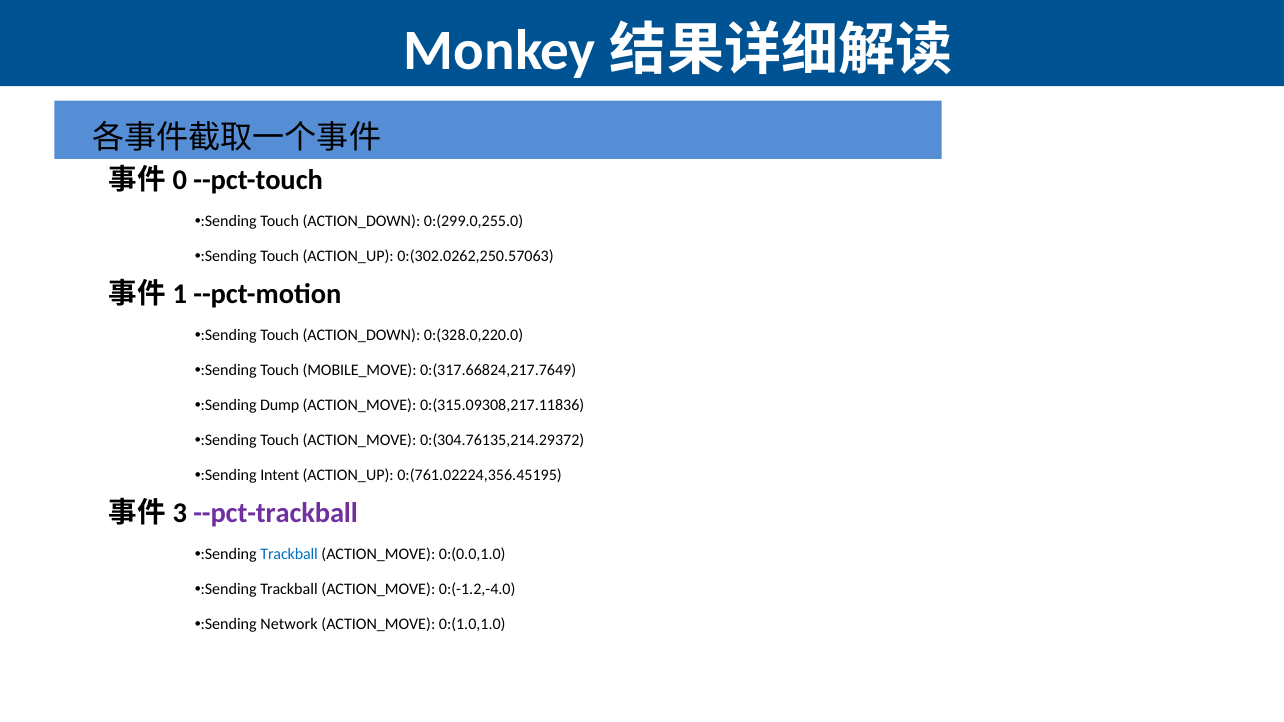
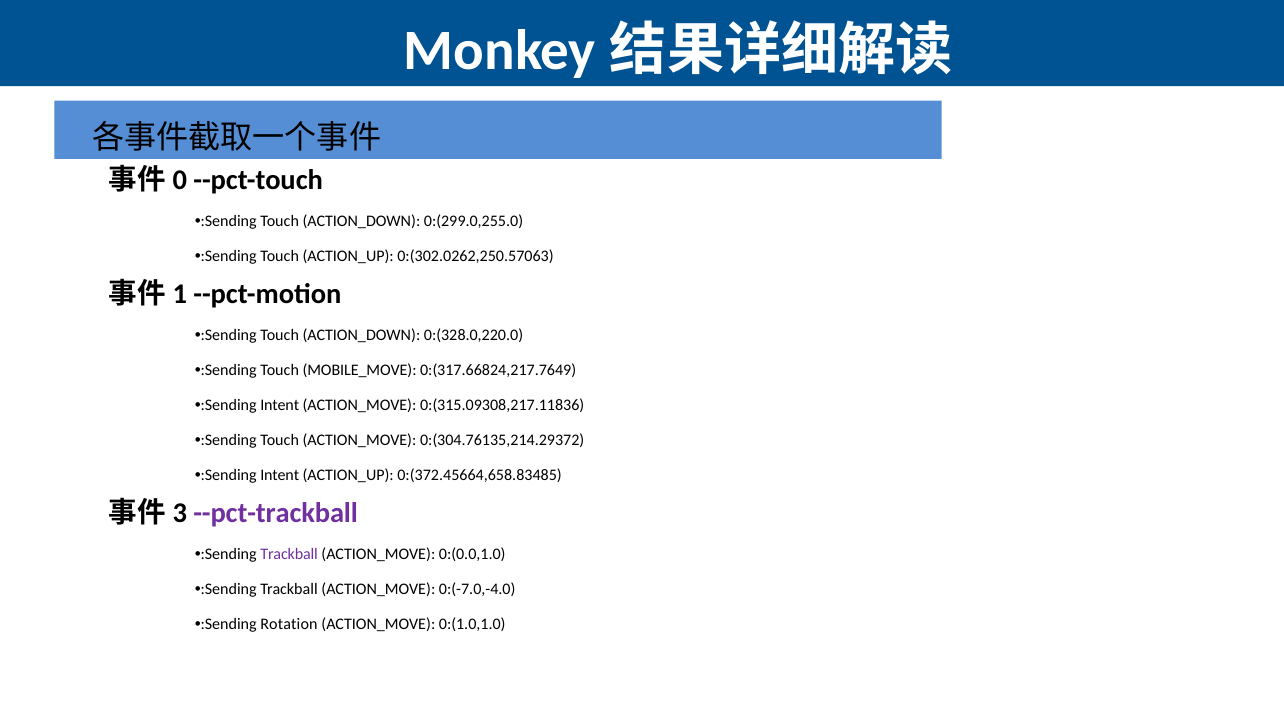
Dump: Dump -> Intent (280, 406)
0:(761.02224,356.45195: 0:(761.02224,356.45195 -> 0:(372.45664,658.83485 (480, 476)
Trackball colour: blue -> purple (289, 554)
0:(-1.2,-4.0: 0:(-1.2,-4.0 -> 0:(-7.0,-4.0 (477, 590)
Network: Network -> Rotation (289, 625)
